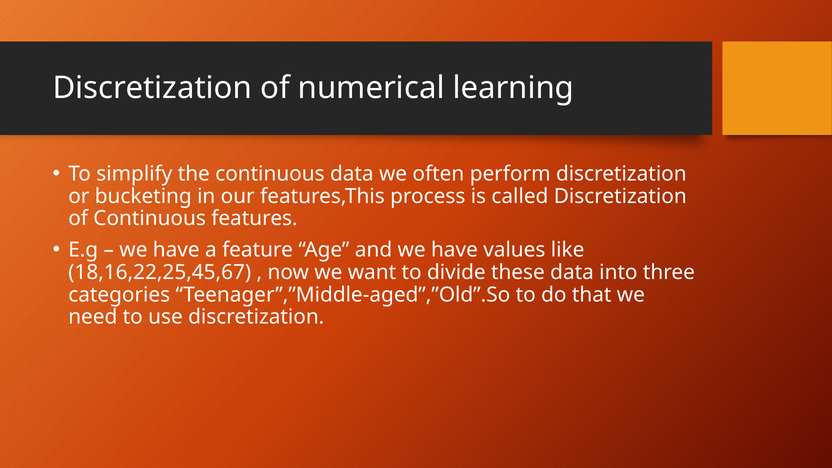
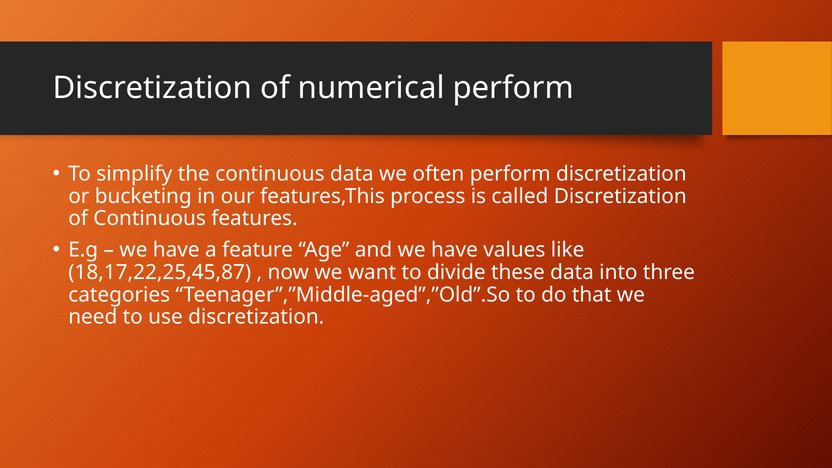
numerical learning: learning -> perform (513, 88)
18,16,22,25,45,67: 18,16,22,25,45,67 -> 18,17,22,25,45,87 (160, 272)
